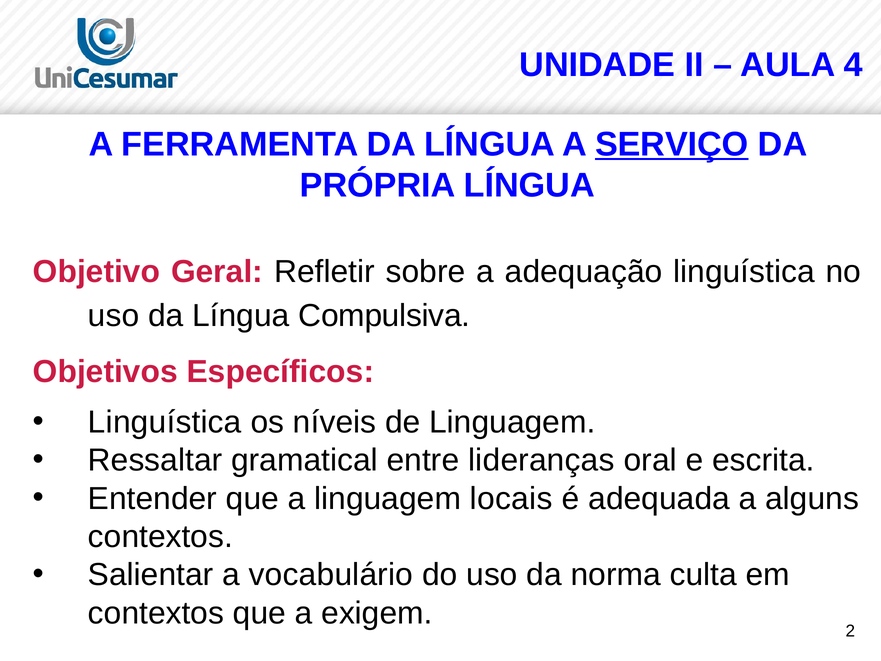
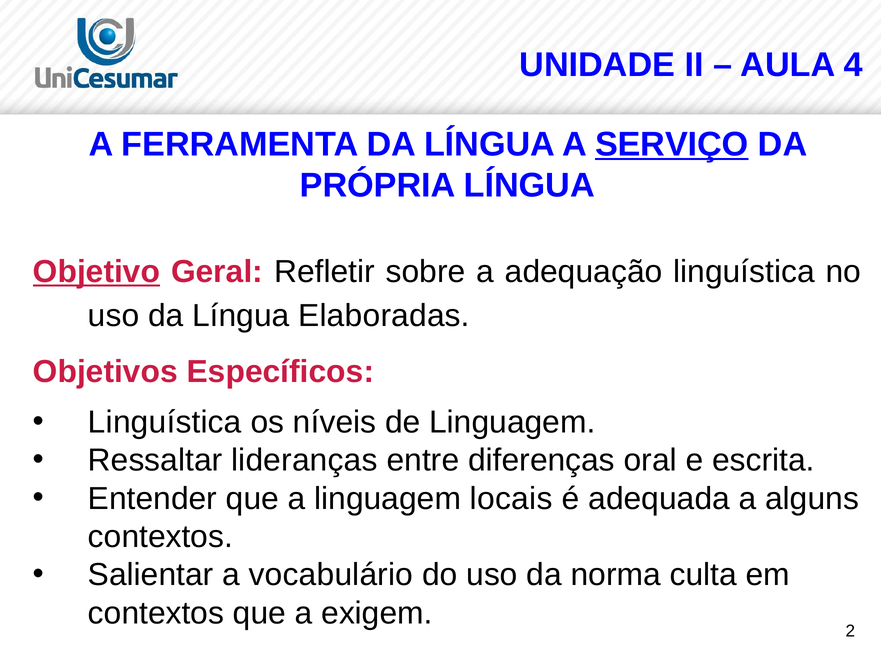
Objetivo underline: none -> present (96, 272)
Compulsiva: Compulsiva -> Elaboradas (384, 316)
gramatical: gramatical -> lideranças (304, 460)
lideranças: lideranças -> diferenças (542, 460)
